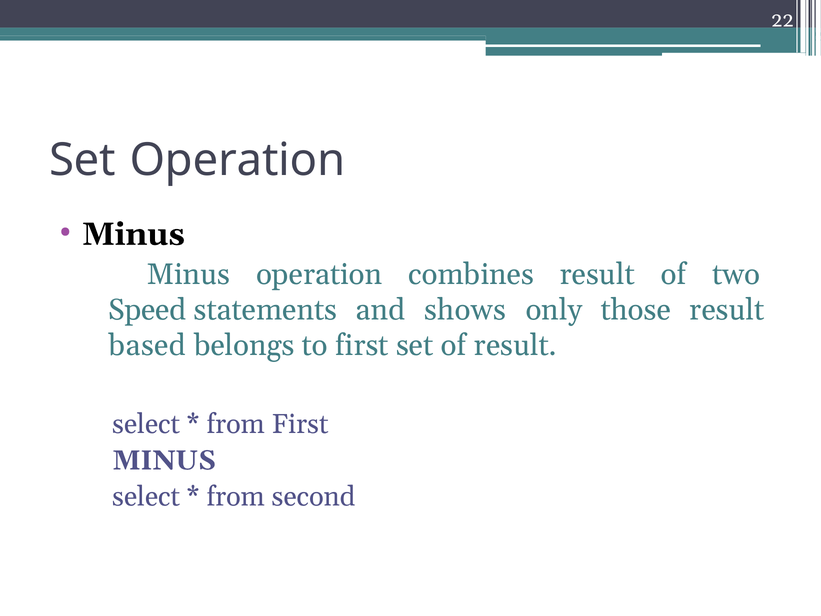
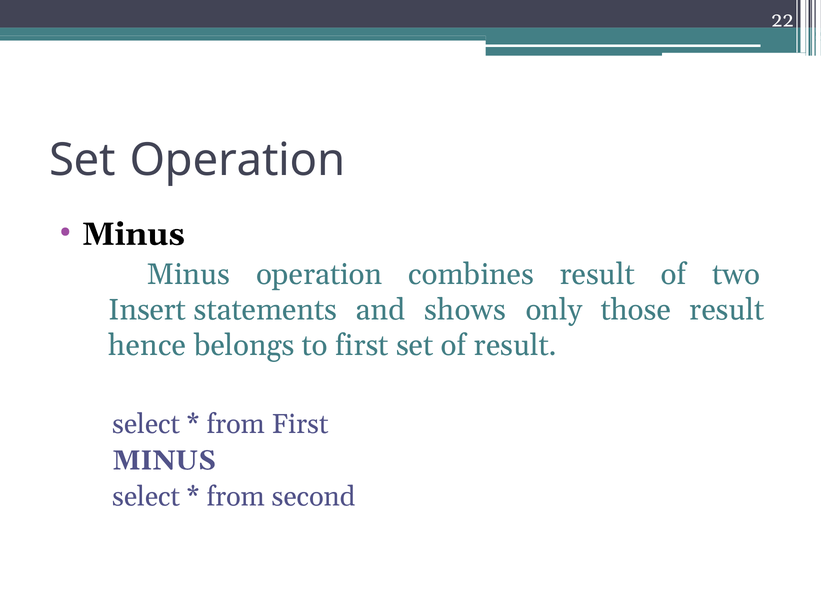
Speed: Speed -> Insert (147, 310)
based: based -> hence (147, 346)
